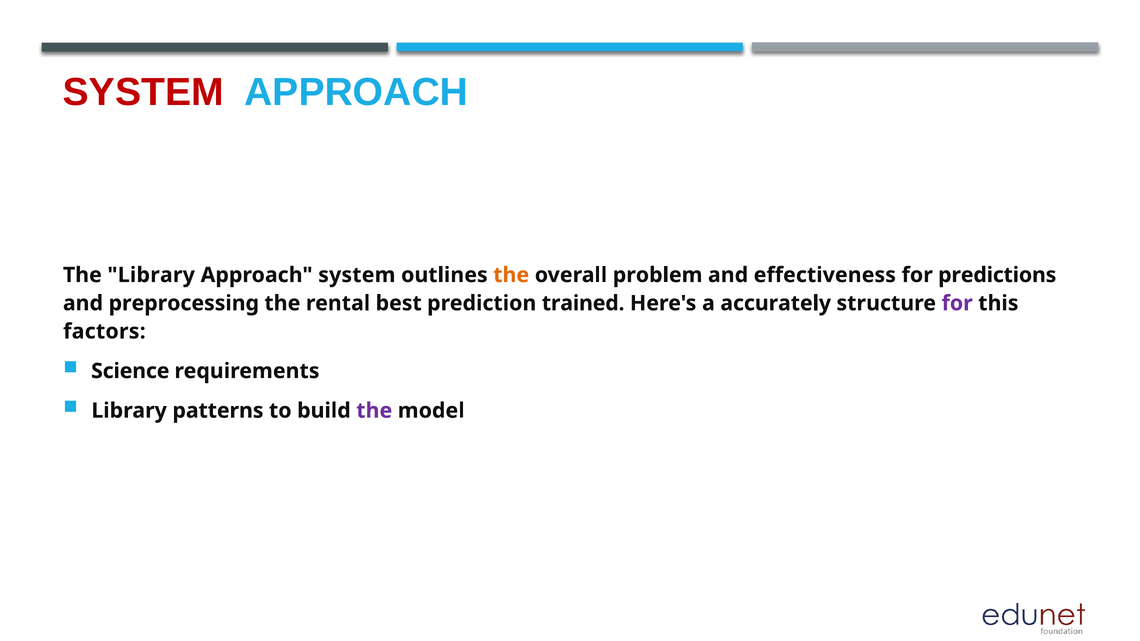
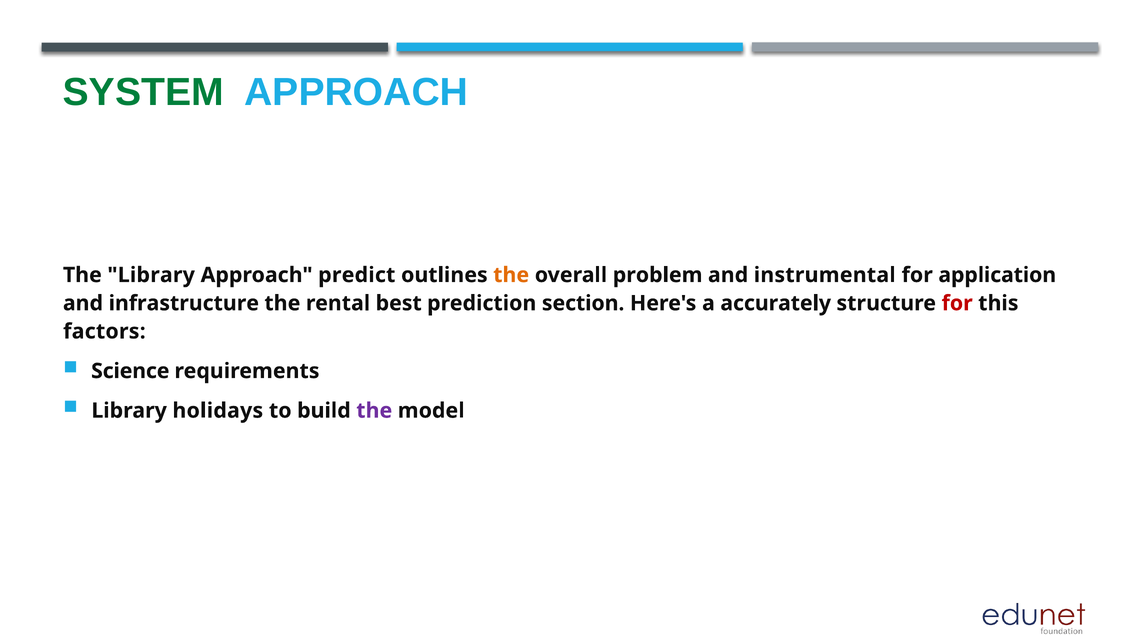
SYSTEM colour: red -> green (143, 92)
Approach system: system -> predict (357, 275)
effectiveness: effectiveness -> instrumental (825, 275)
predictions: predictions -> application (997, 275)
preprocessing: preprocessing -> infrastructure (184, 303)
trained: trained -> section (583, 303)
for colour: purple -> red (957, 303)
patterns: patterns -> holidays (218, 411)
